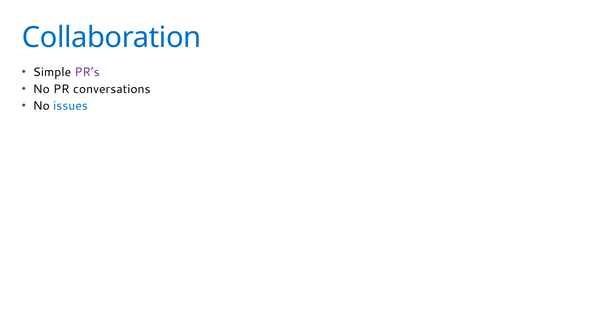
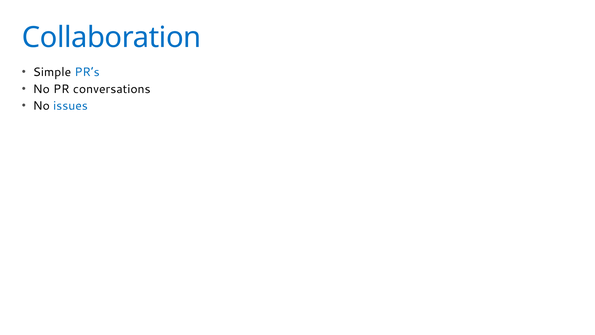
PR’s colour: purple -> blue (87, 72)
